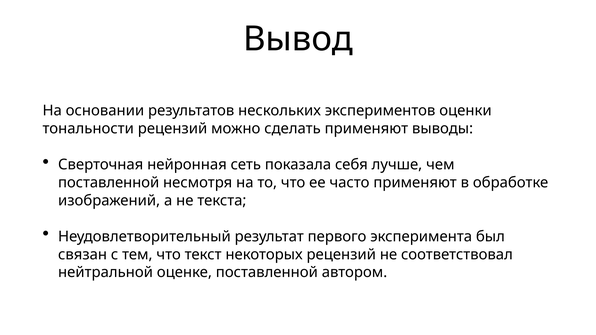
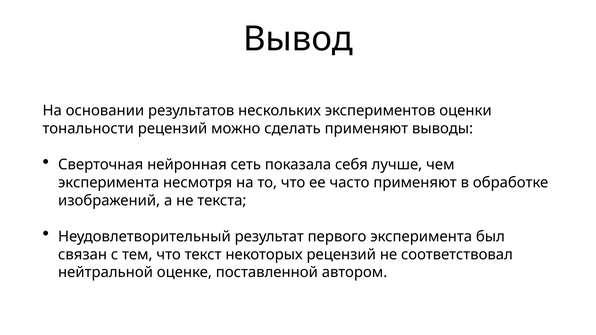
поставленной: поставленной -> эксперимента (109, 183)
